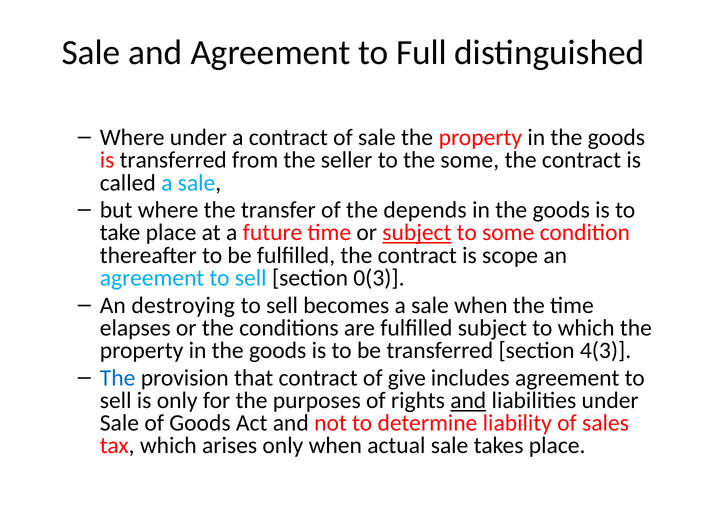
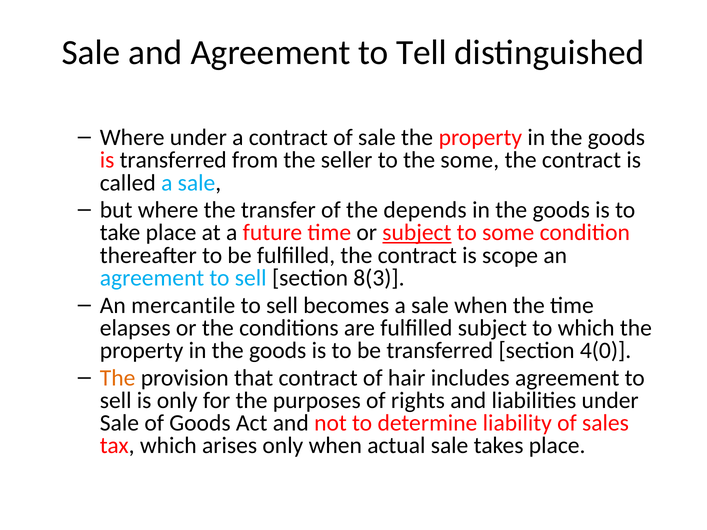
Full: Full -> Tell (421, 53)
0(3: 0(3 -> 8(3 (379, 278)
destroying: destroying -> mercantile (183, 305)
4(3: 4(3 -> 4(0 (606, 351)
The colour: blue -> orange (118, 378)
give: give -> hair (407, 378)
and underline: present -> none (468, 401)
